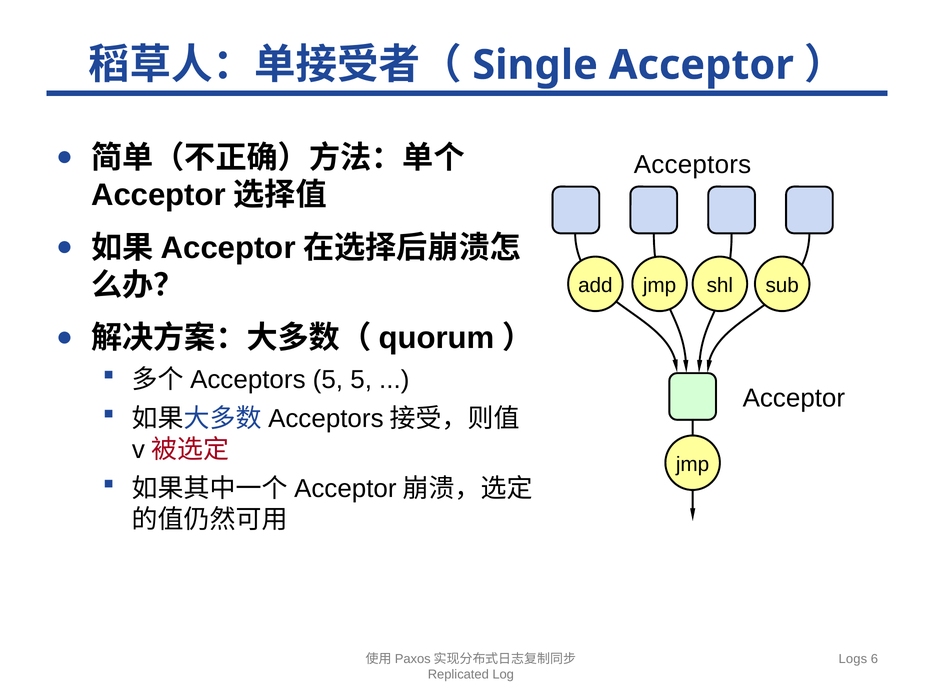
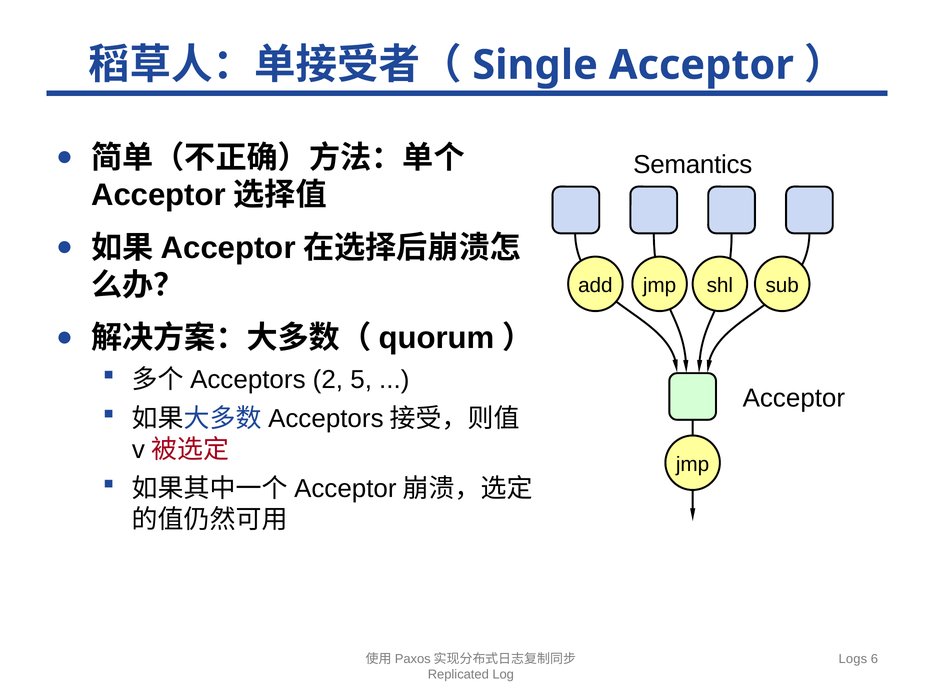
Acceptors: Acceptors -> Semantics (693, 165)
5: 5 -> 2 (328, 380)
